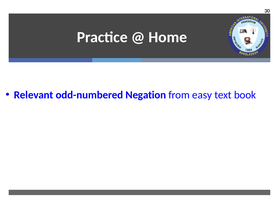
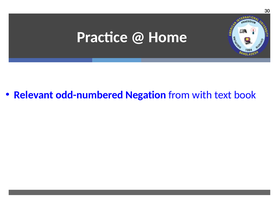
easy: easy -> with (202, 95)
